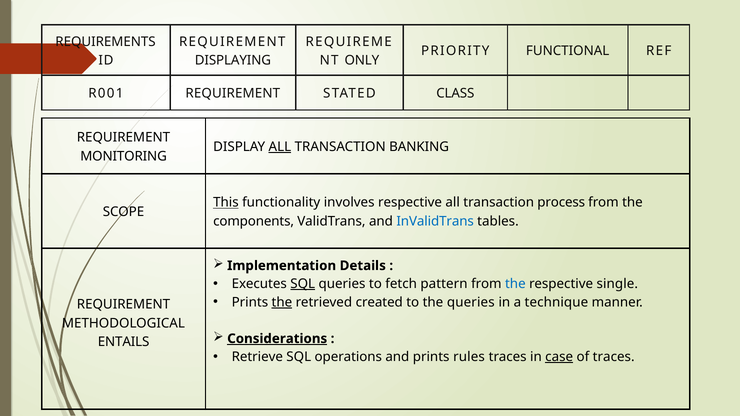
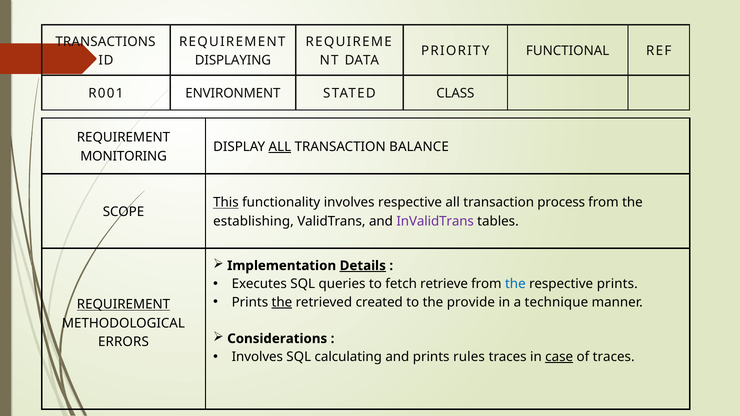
REQUIREMENTS: REQUIREMENTS -> TRANSACTIONS (105, 42)
ONLY: ONLY -> DATA (362, 60)
R001 REQUIREMENT: REQUIREMENT -> ENVIRONMENT (233, 94)
BANKING: BANKING -> BALANCE (419, 147)
components: components -> establishing (253, 221)
InValidTrans colour: blue -> purple (435, 221)
Details underline: none -> present (363, 266)
SQL underline: present -> none (303, 284)
pattern: pattern -> retrieve (444, 284)
respective single: single -> prints (617, 284)
the queries: queries -> provide (471, 302)
REQUIREMENT underline: none -> present (123, 305)
Considerations underline: present -> none (277, 339)
ENTAILS: ENTAILS -> ERRORS (123, 342)
Retrieve: Retrieve -> Involves (257, 357)
operations: operations -> calculating (348, 357)
